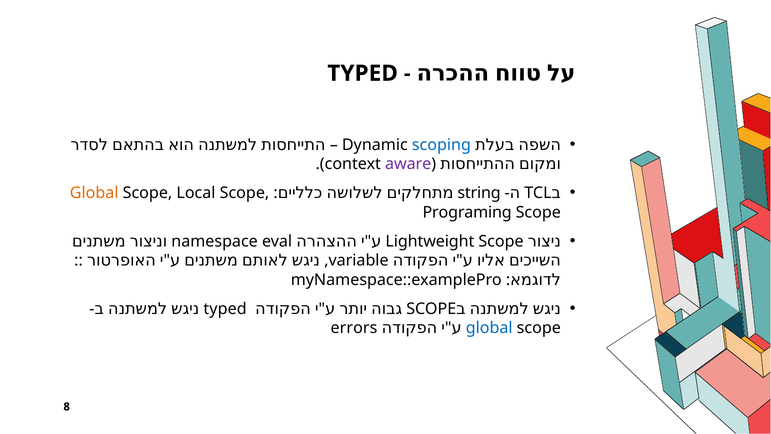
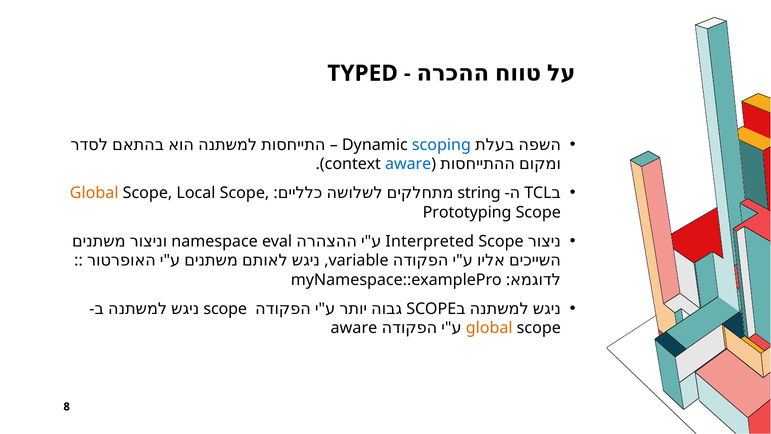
aware colour: purple -> blue (408, 164)
Programing: Programing -> Prototyping (467, 212)
Lightweight: Lightweight -> Interpreted (430, 241)
typed: typed -> scope (225, 309)
errors: errors -> aware (354, 328)
global colour: blue -> orange (489, 328)
